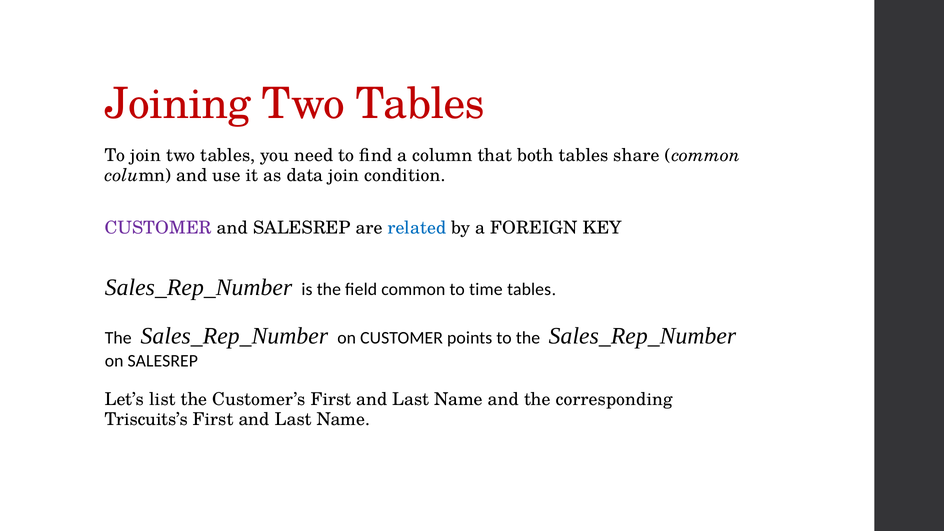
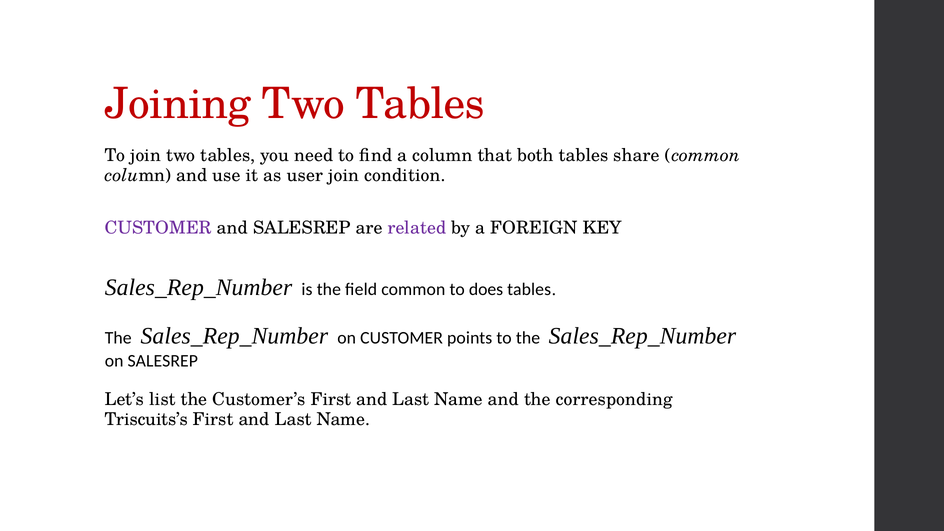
data: data -> user (305, 176)
related colour: blue -> purple (417, 228)
time: time -> does (486, 289)
